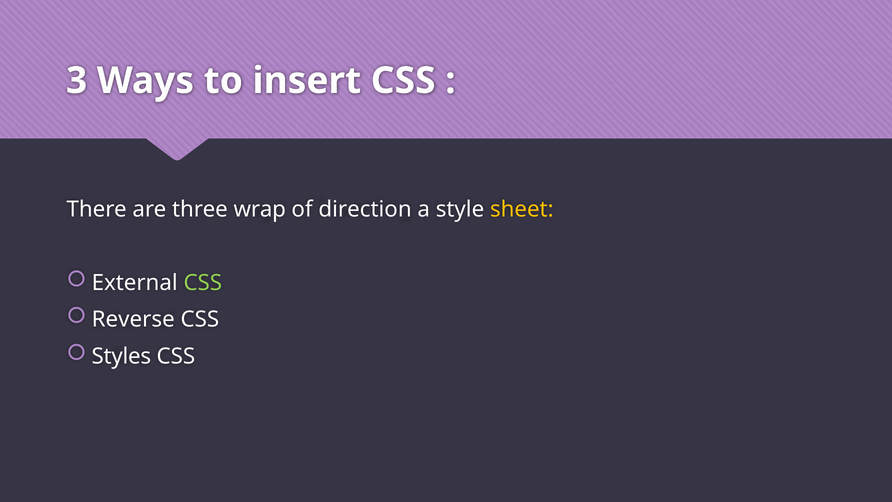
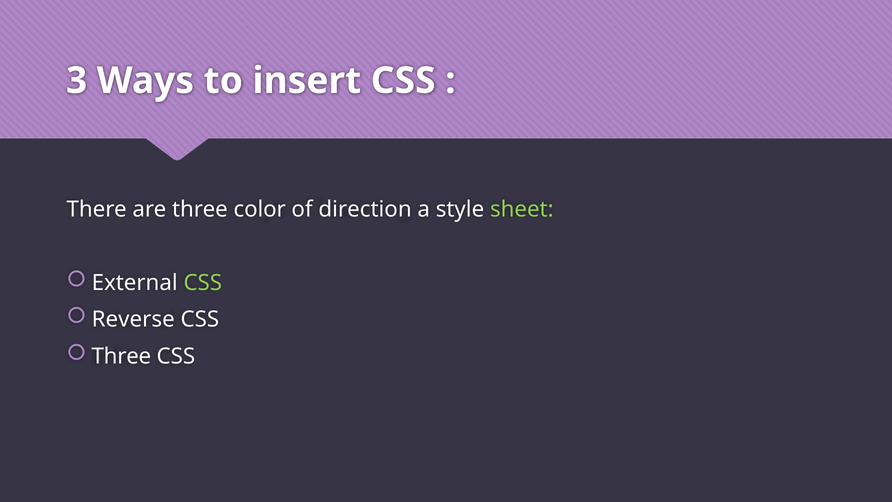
wrap: wrap -> color (260, 209)
sheet colour: yellow -> light green (522, 209)
Styles: Styles -> Three (121, 356)
